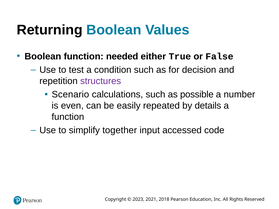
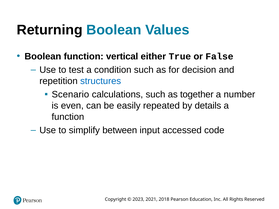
needed: needed -> vertical (122, 57)
structures colour: purple -> blue (101, 81)
possible: possible -> together (197, 95)
together: together -> between (120, 130)
